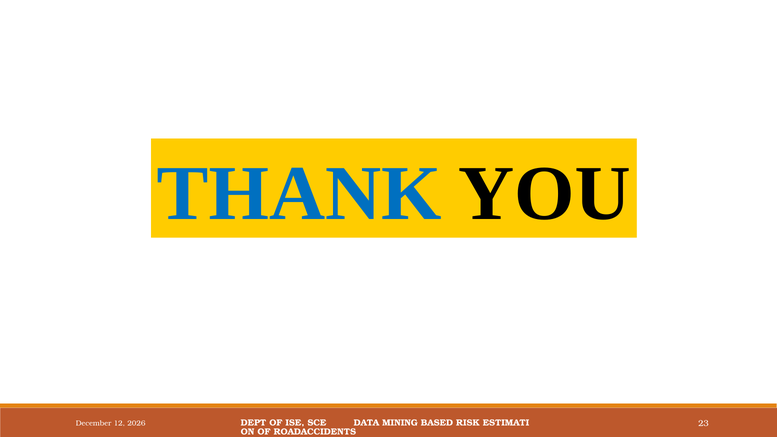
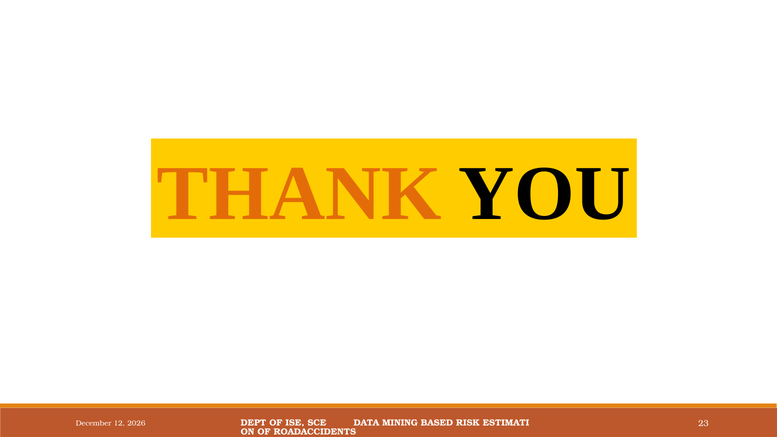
THANK colour: blue -> orange (299, 194)
